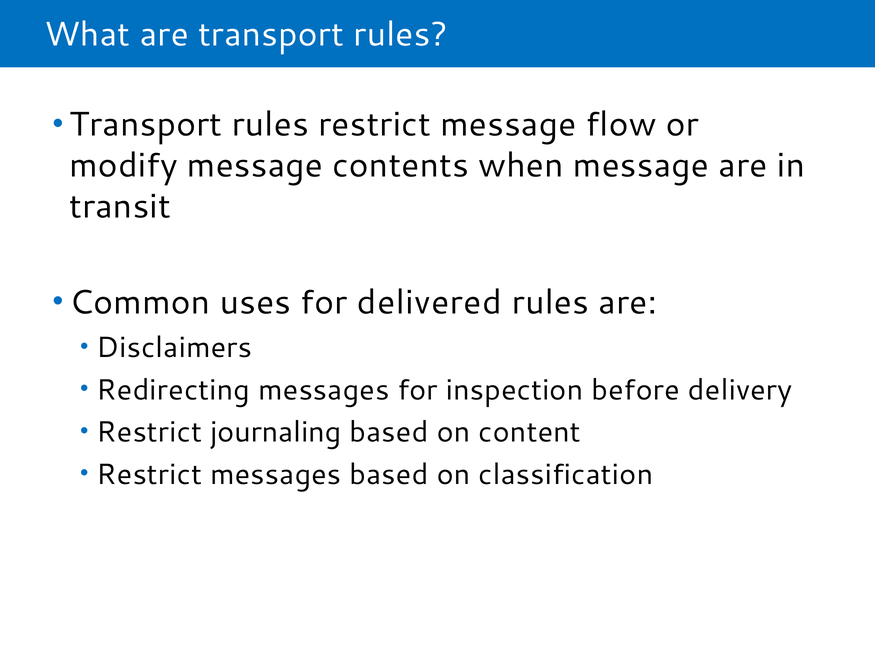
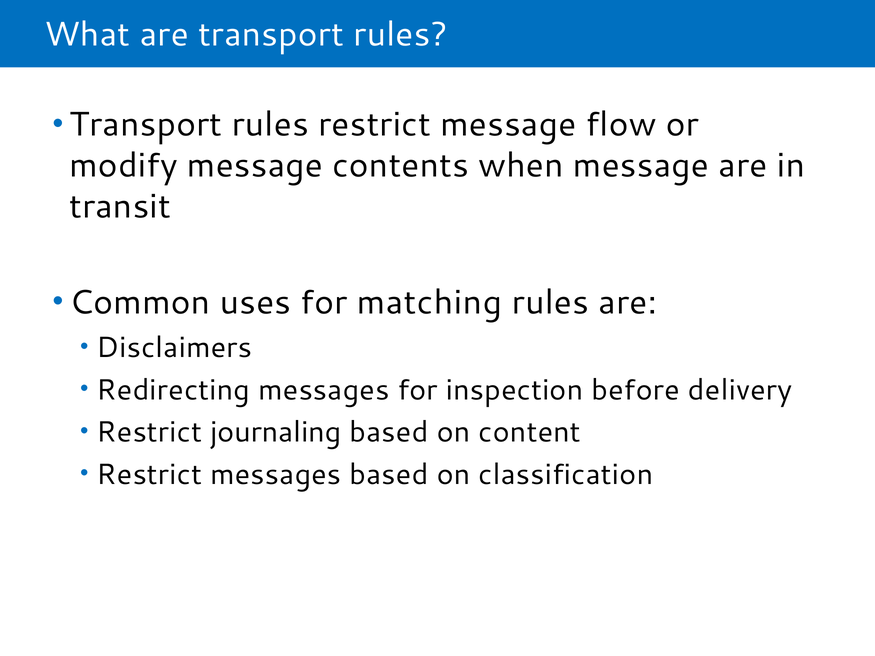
delivered: delivered -> matching (429, 303)
